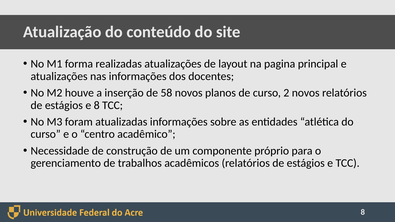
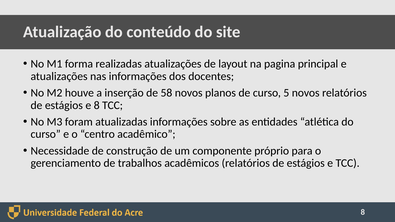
2: 2 -> 5 (286, 93)
